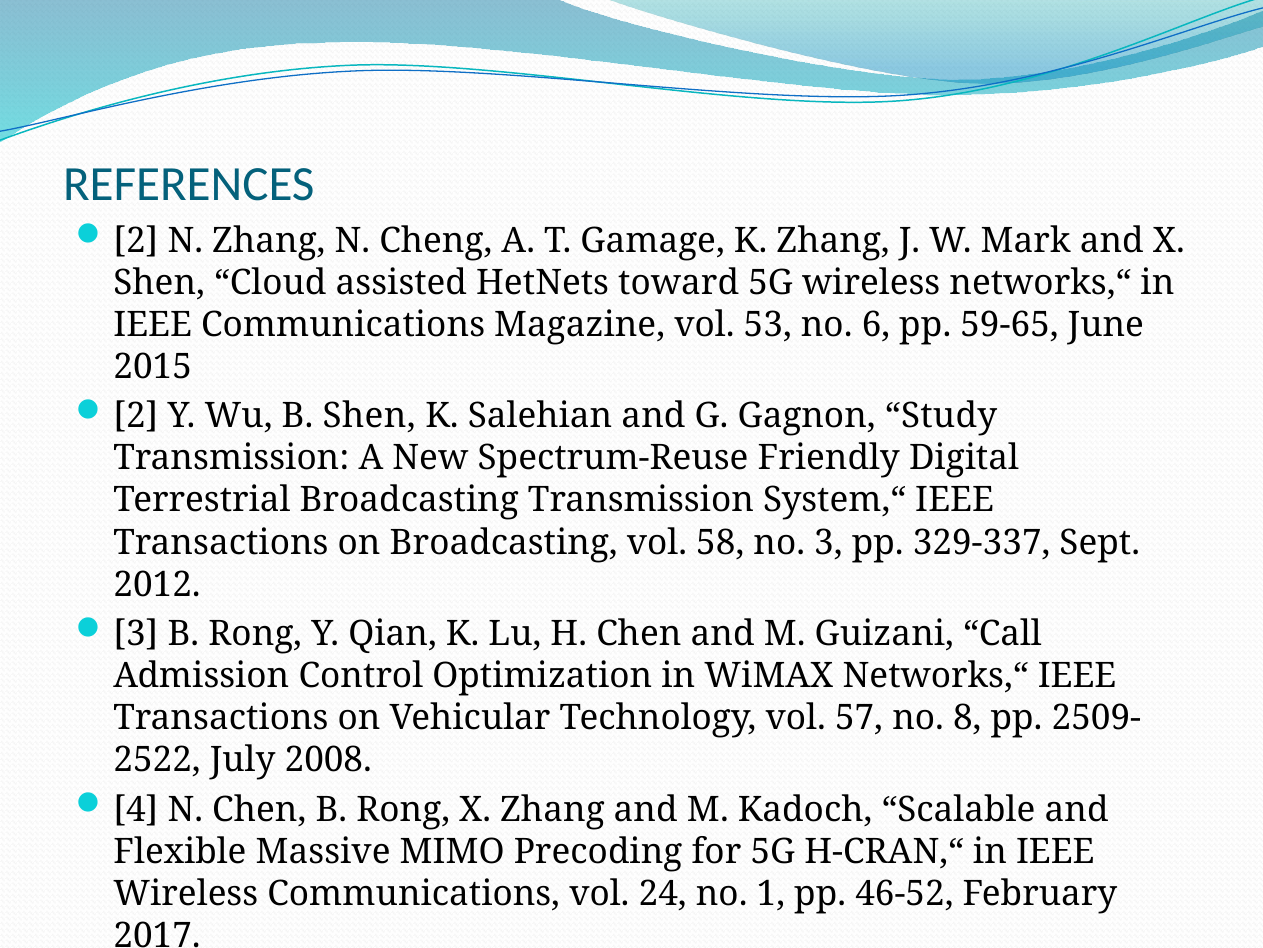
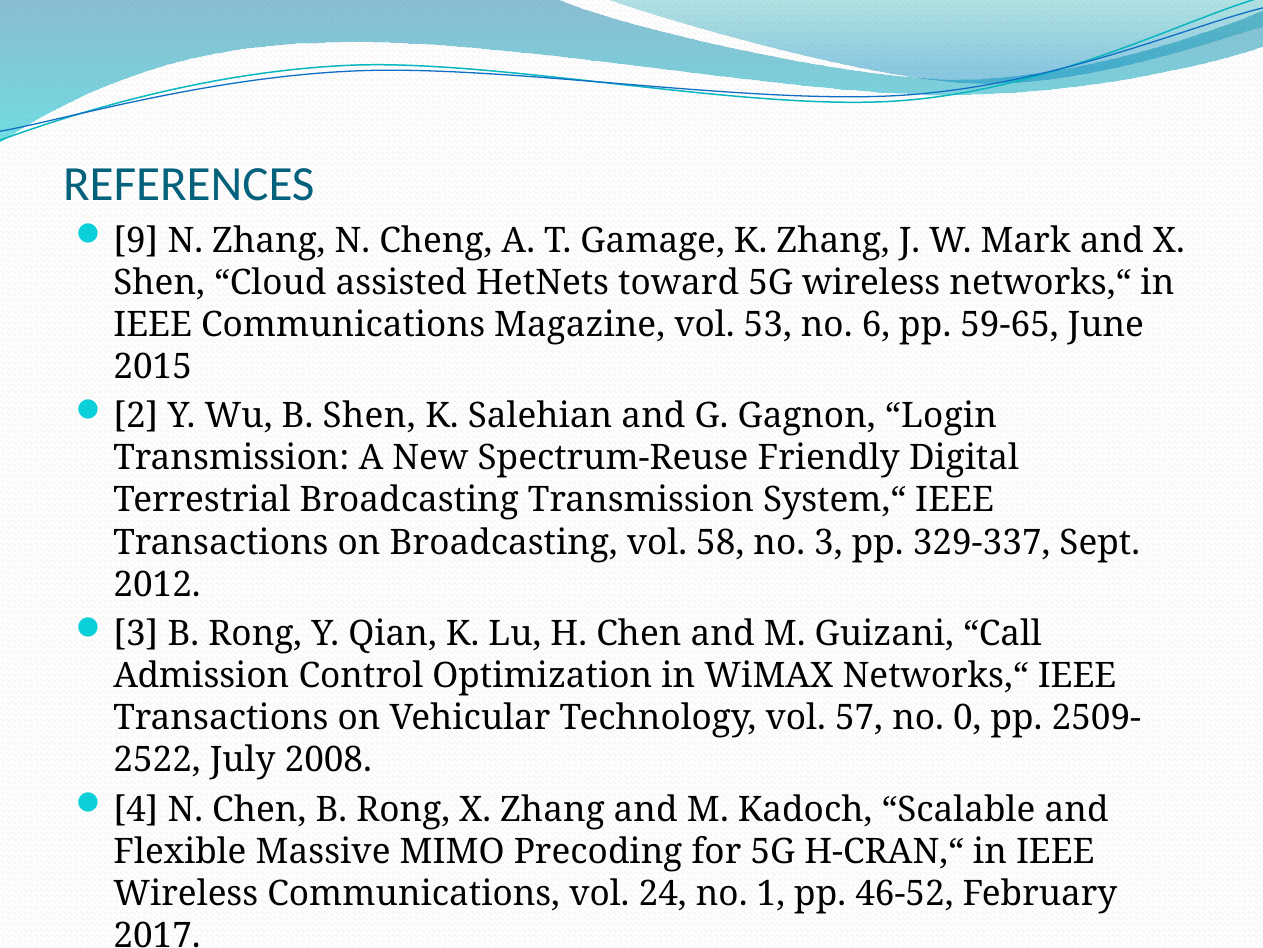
2: 2 -> 9 (136, 240)
Study: Study -> Login (941, 416)
8: 8 -> 0 (967, 718)
